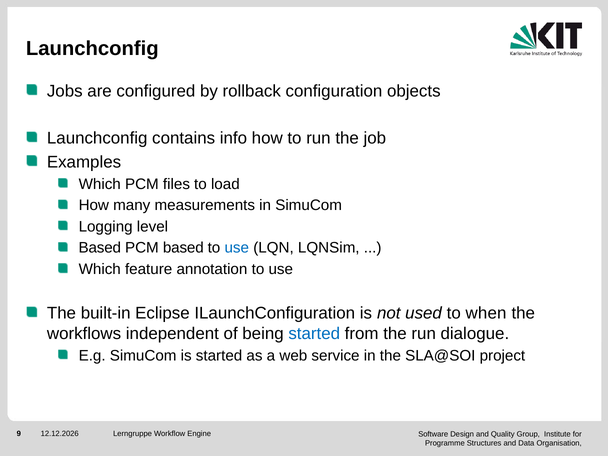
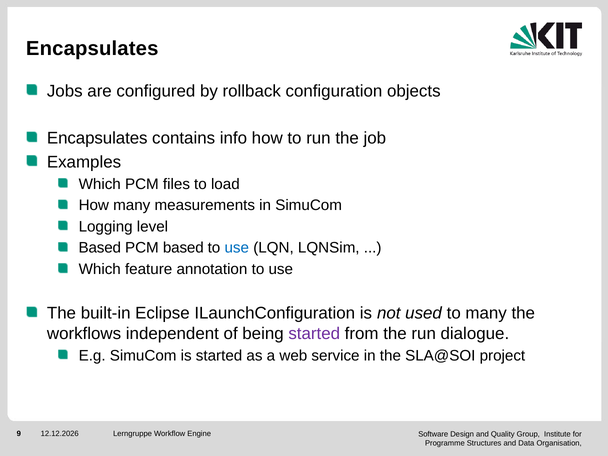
Launchconfig: Launchconfig -> Encapsulates (92, 49)
Launchconfig: Launchconfig -> Encapsulates (97, 138)
to when: when -> many (486, 313)
started colour: blue -> purple (314, 334)
